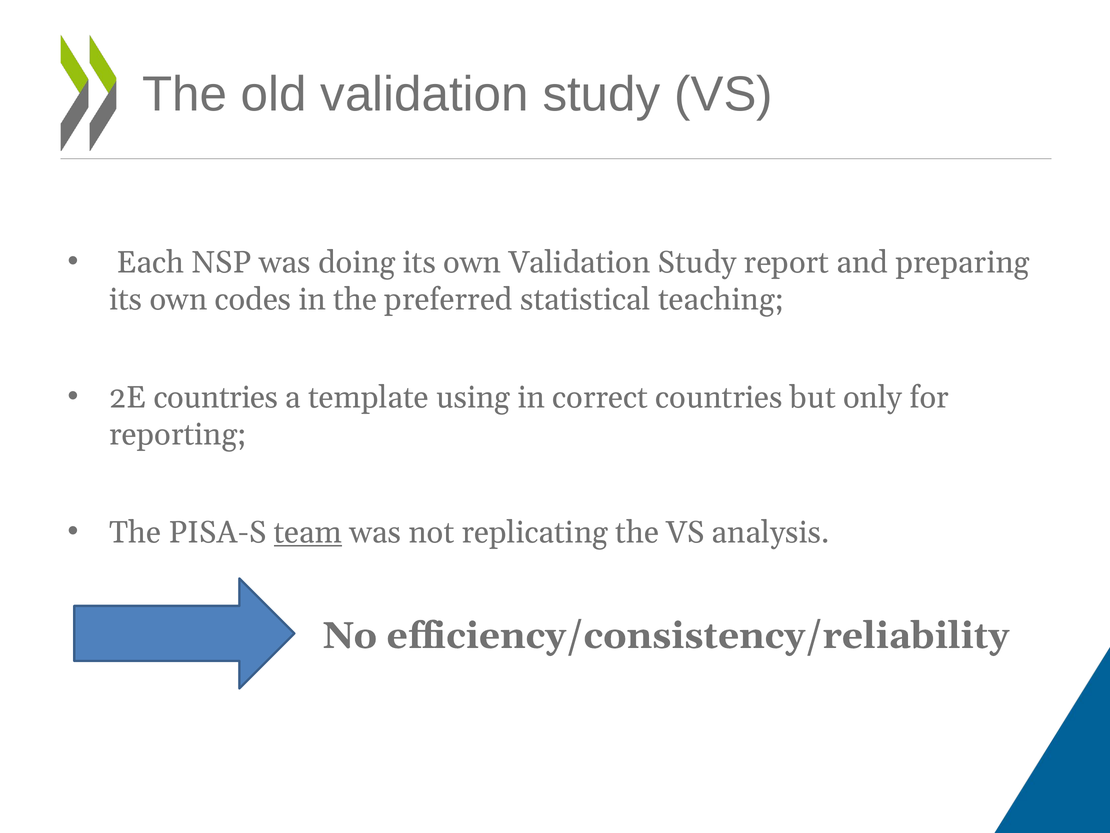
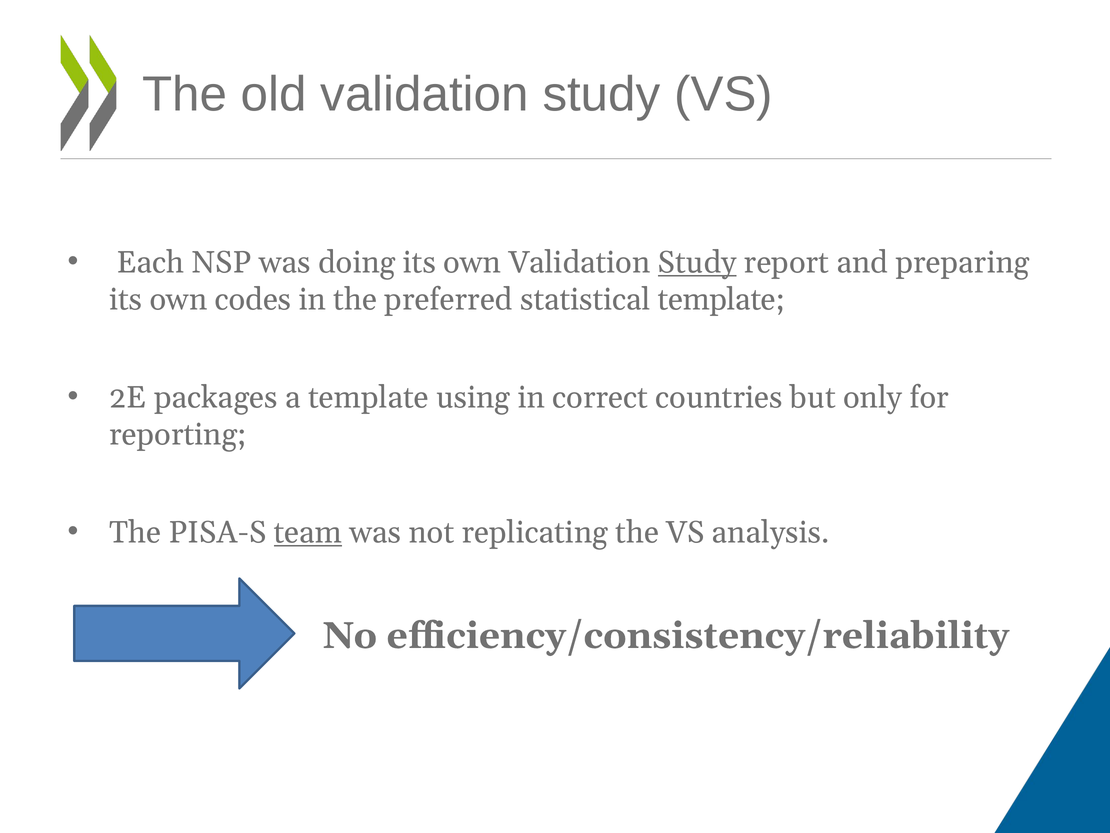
Study underline: none -> present (697, 262)
statistical teaching: teaching -> template (722, 299)
2E countries: countries -> packages (216, 397)
